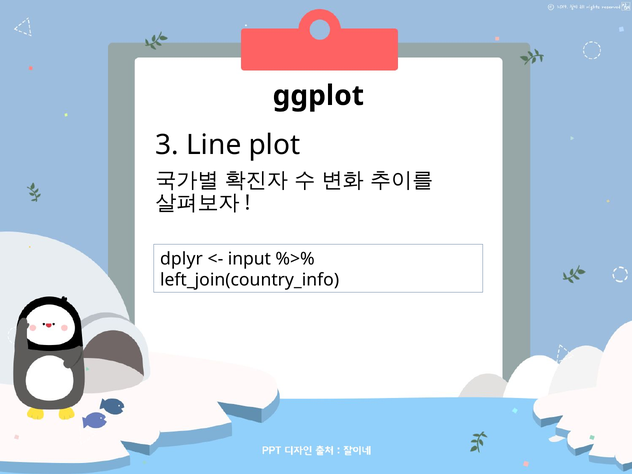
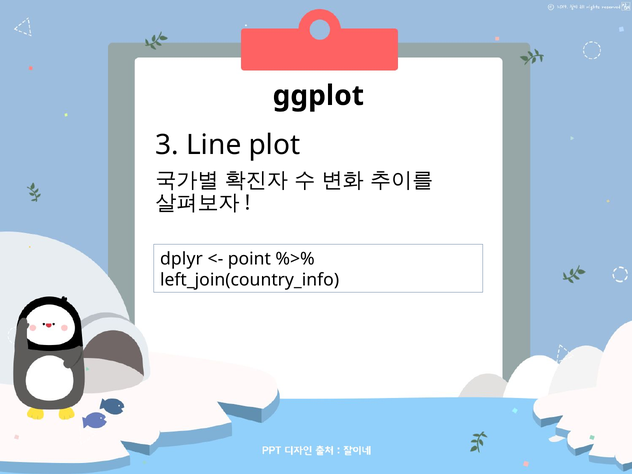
input: input -> point (249, 259)
